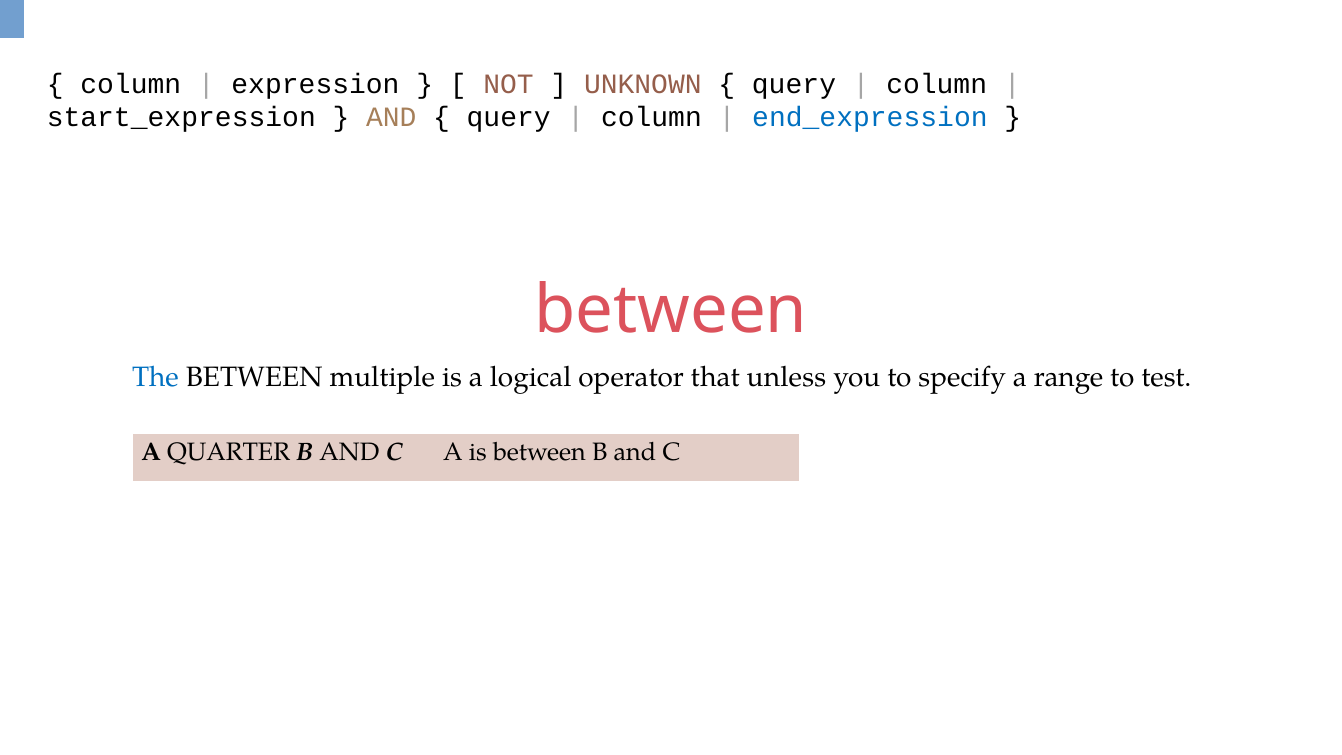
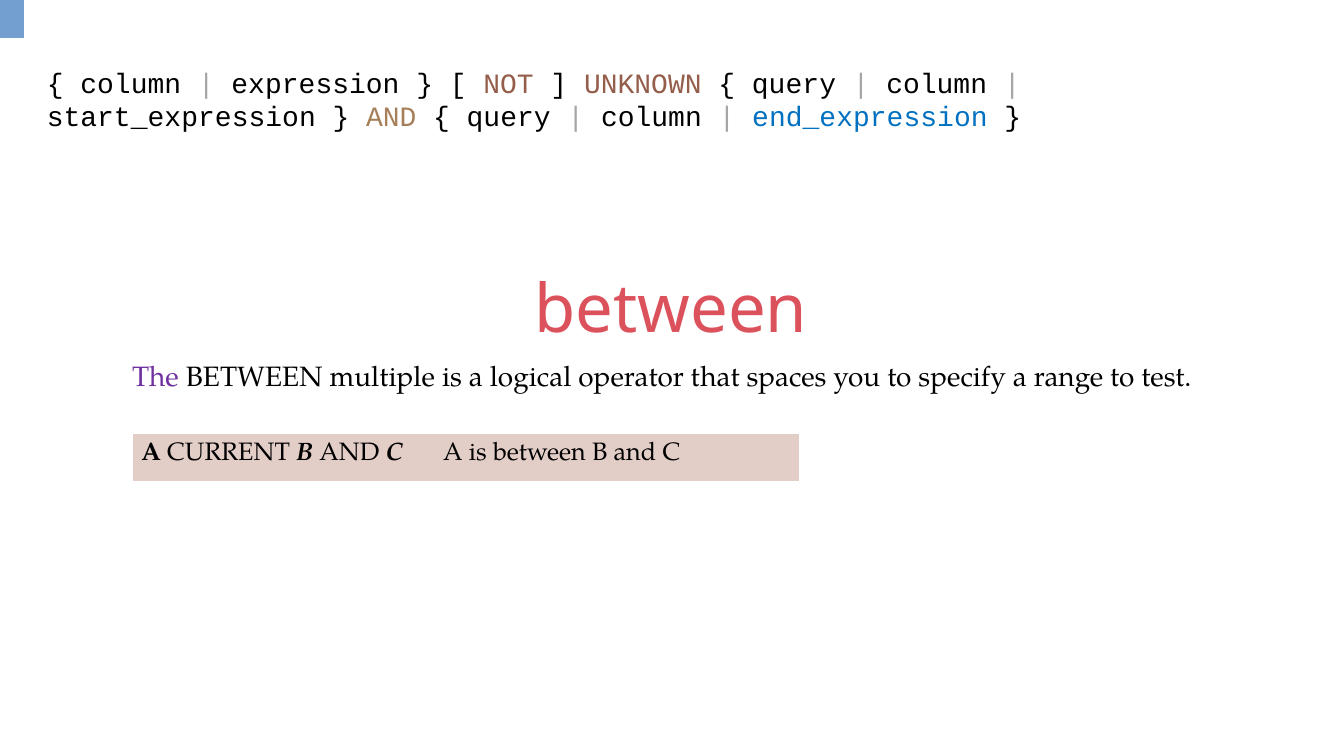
The colour: blue -> purple (155, 377)
unless: unless -> spaces (787, 377)
QUARTER: QUARTER -> CURRENT (229, 453)
